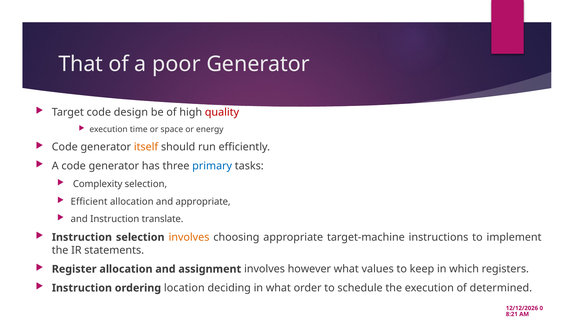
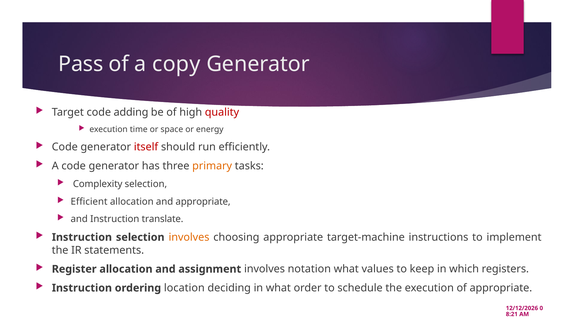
That: That -> Pass (81, 64)
poor: poor -> copy (176, 64)
design: design -> adding (131, 112)
itself colour: orange -> red (146, 147)
primary colour: blue -> orange (212, 166)
however: however -> notation (309, 269)
of determined: determined -> appropriate (501, 288)
